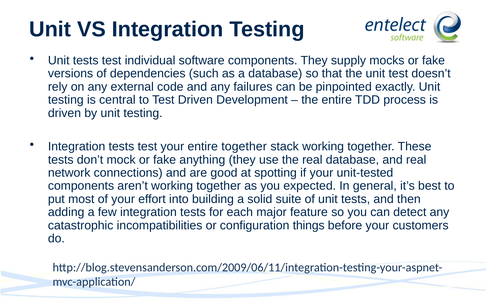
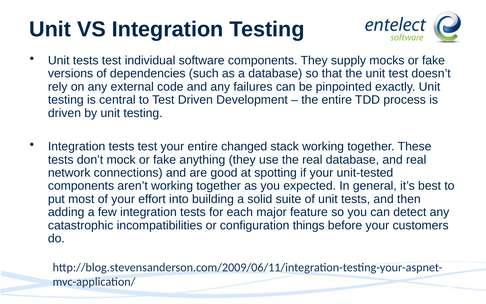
entire together: together -> changed (244, 146)
